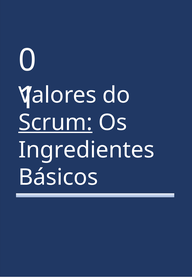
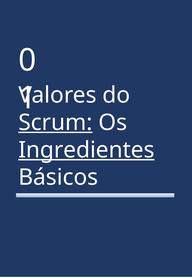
Ingredientes underline: none -> present (86, 150)
